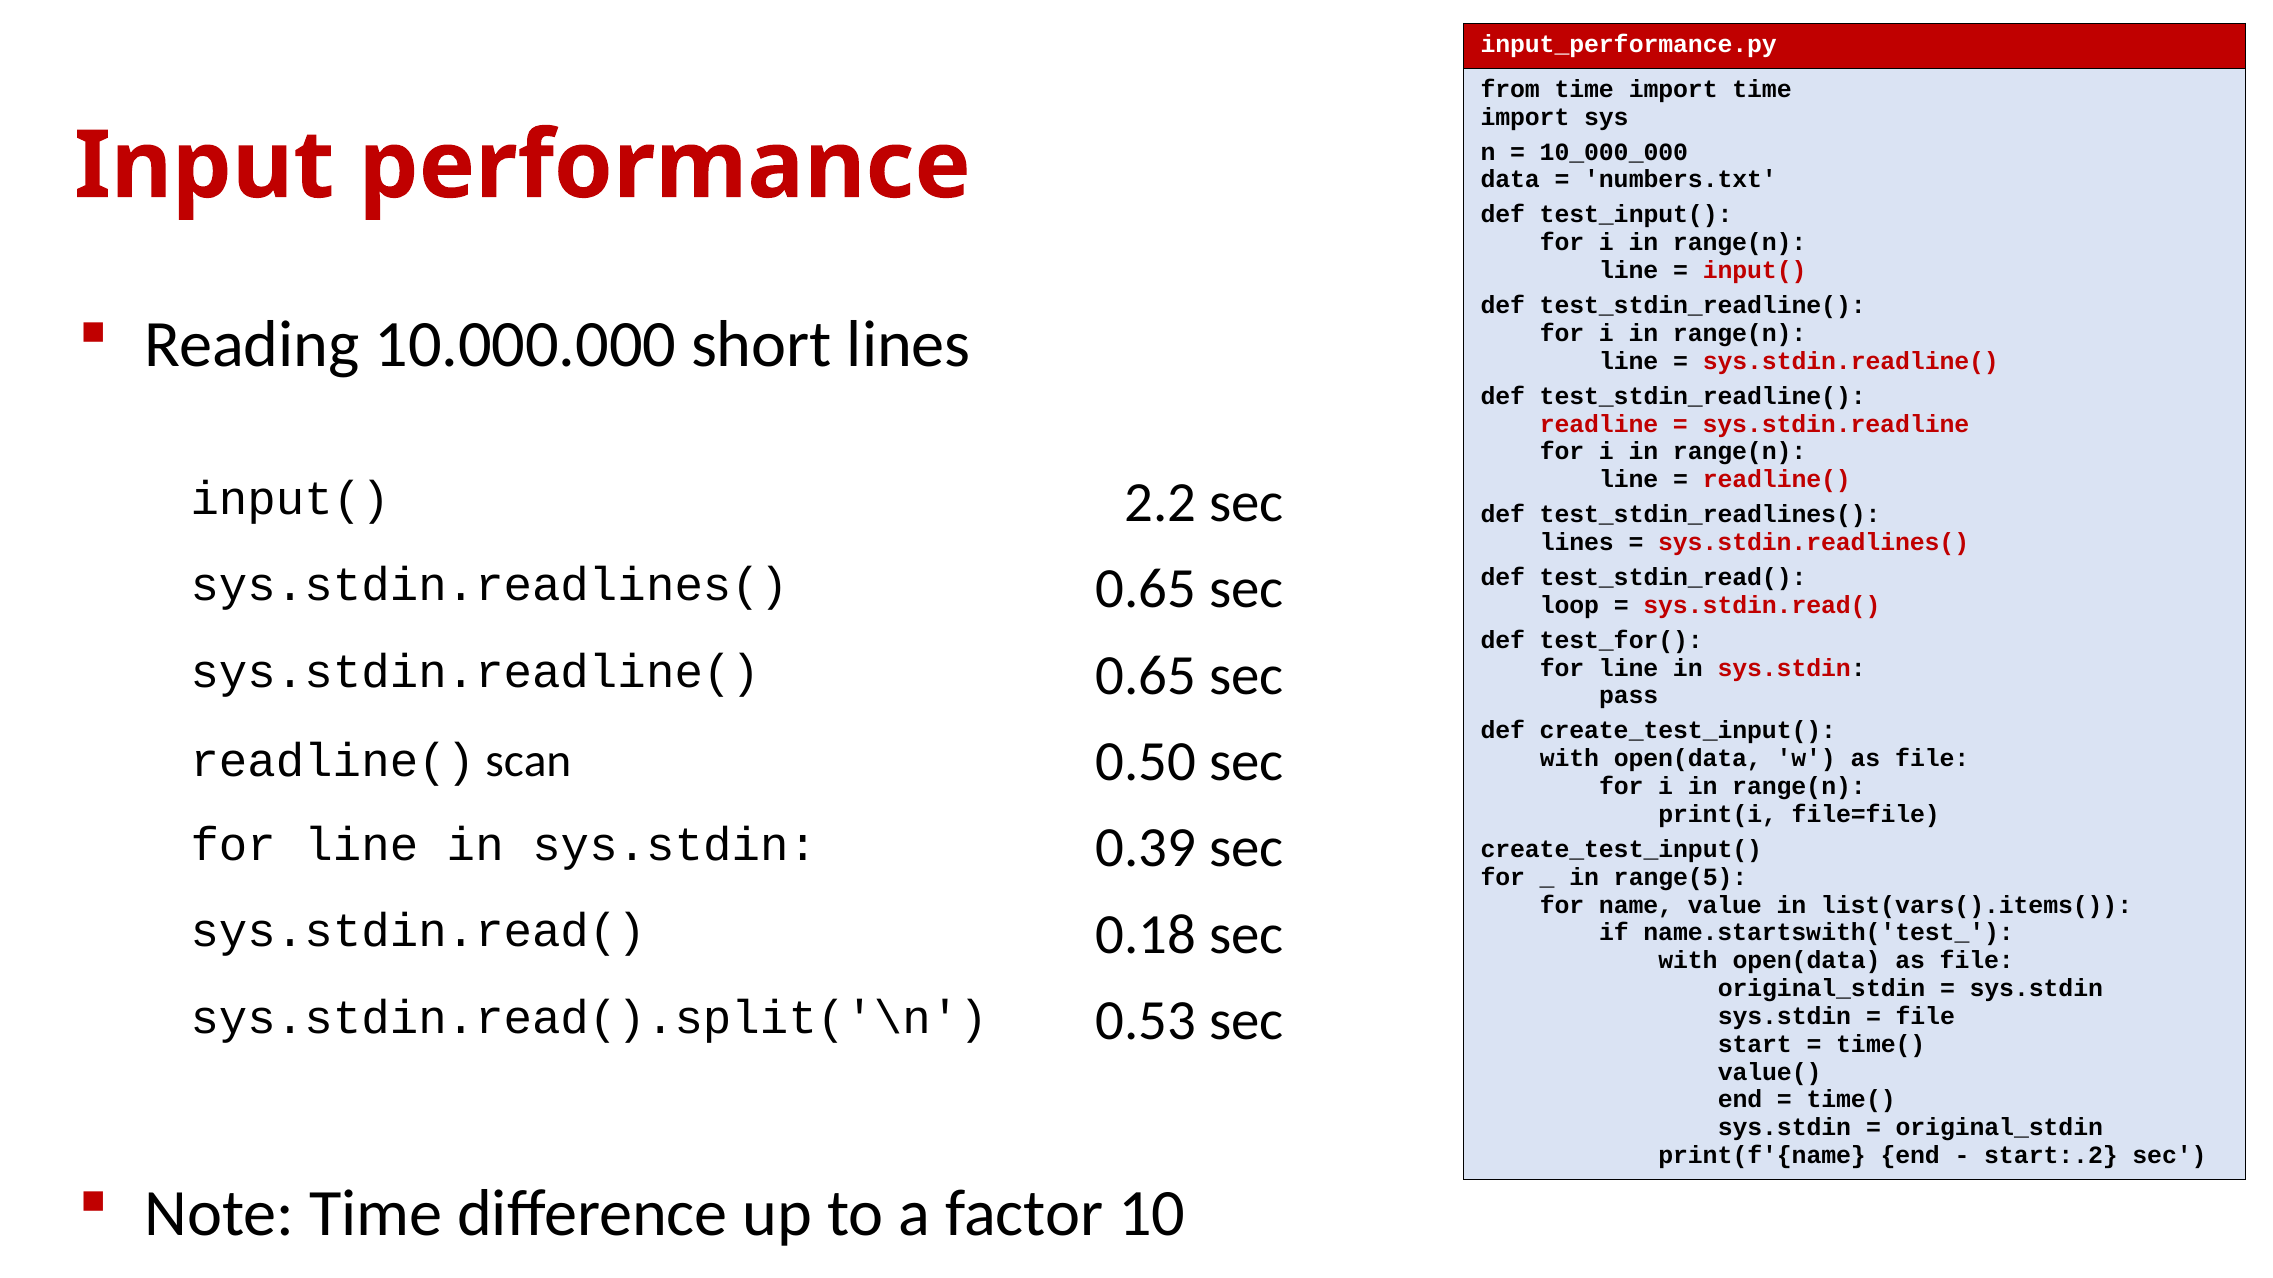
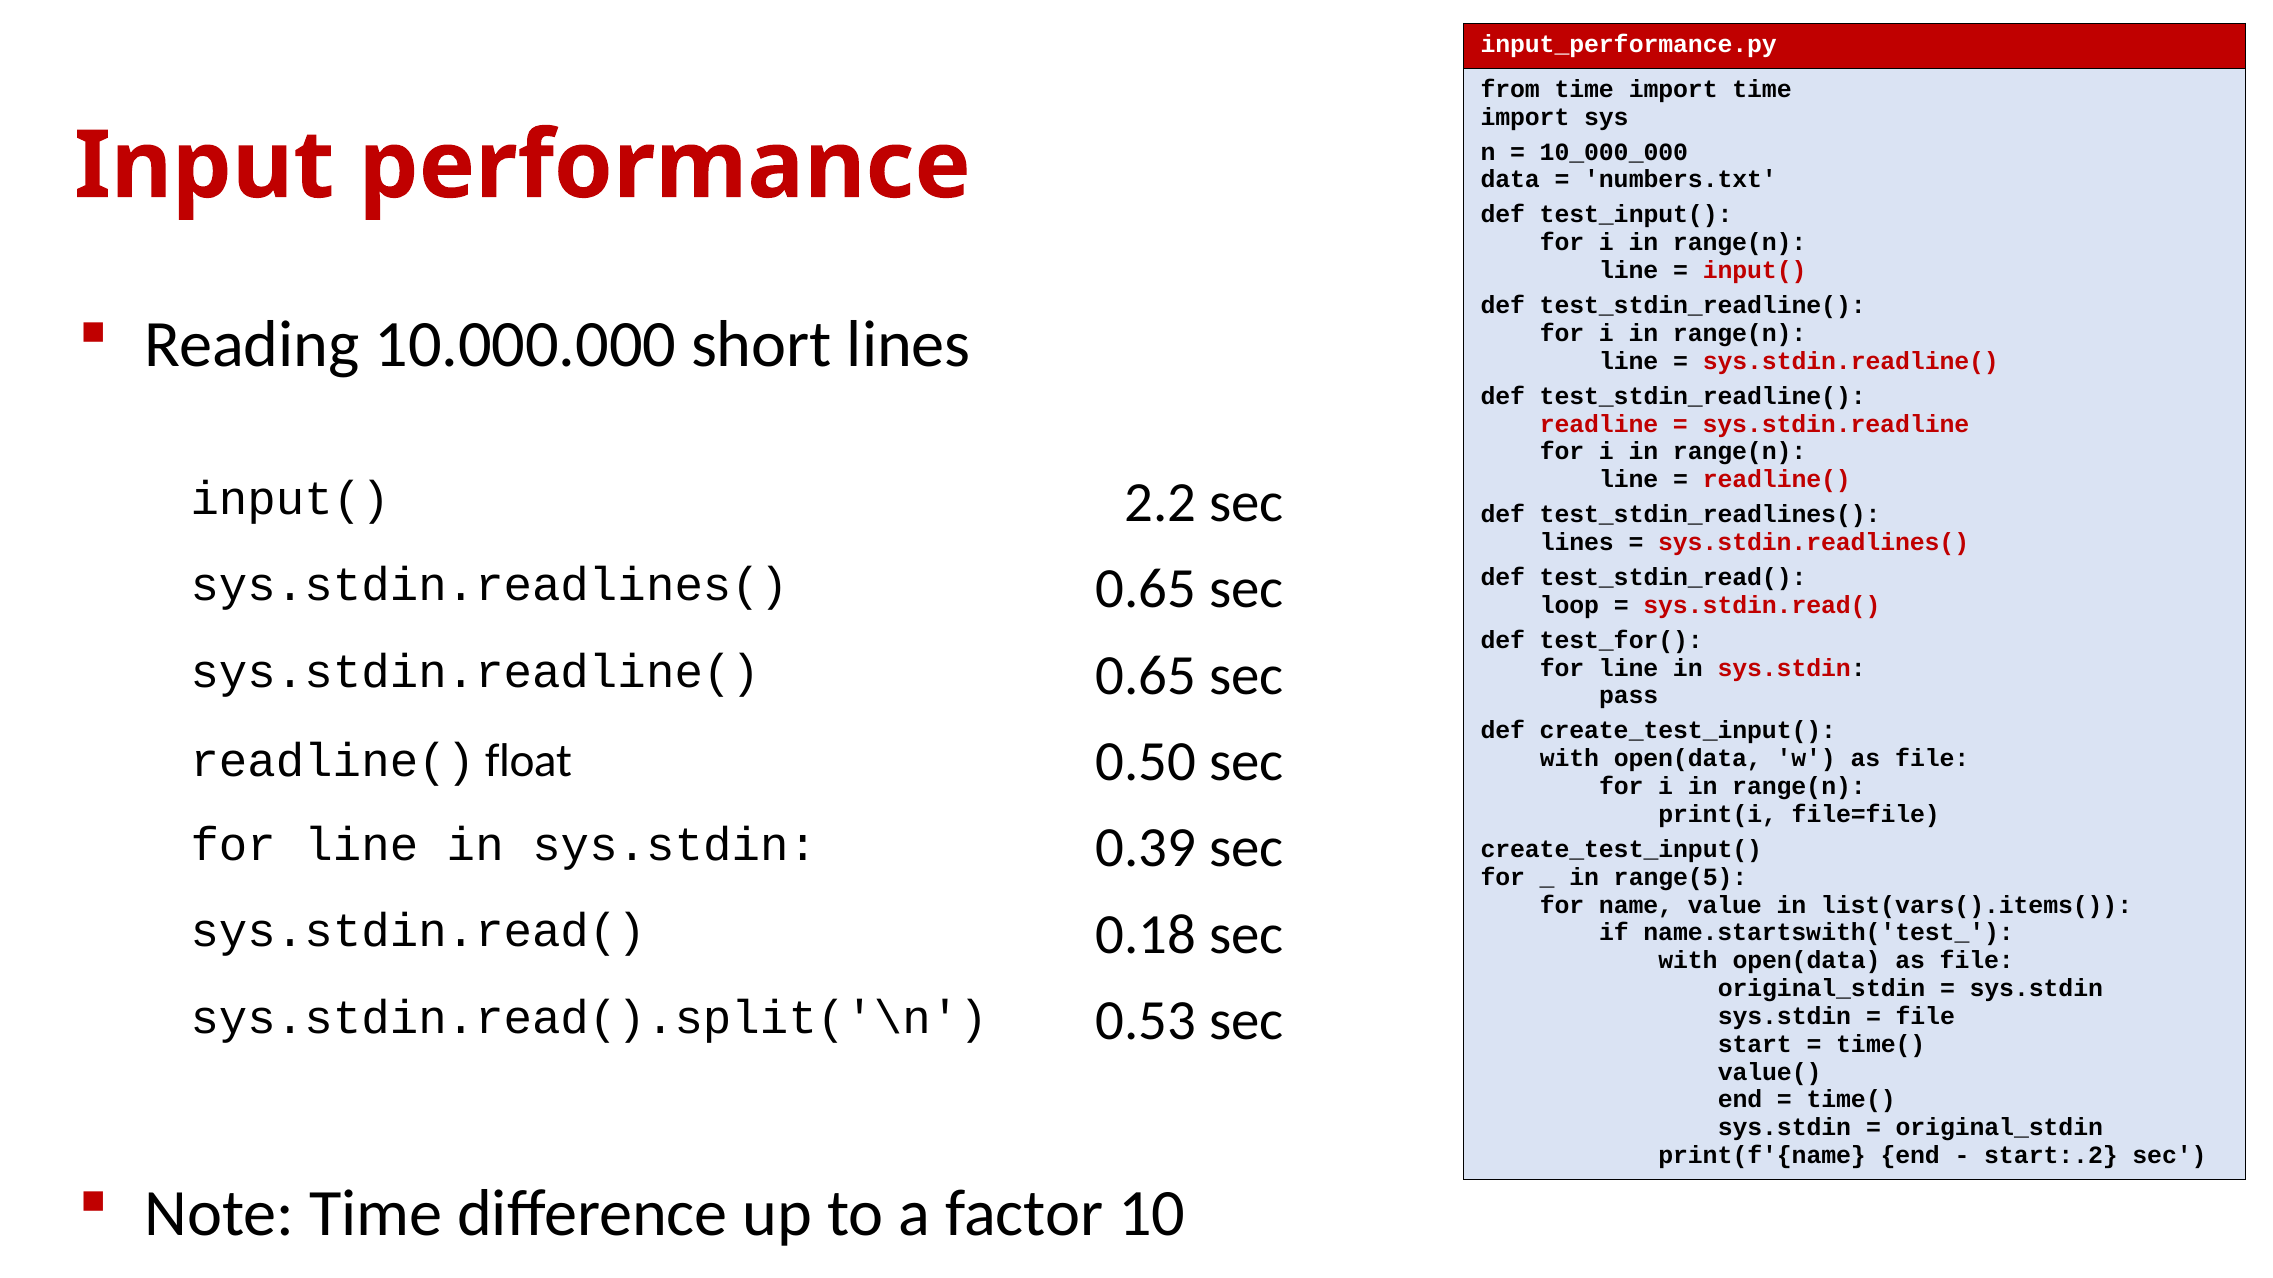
scan: scan -> float (529, 761)
